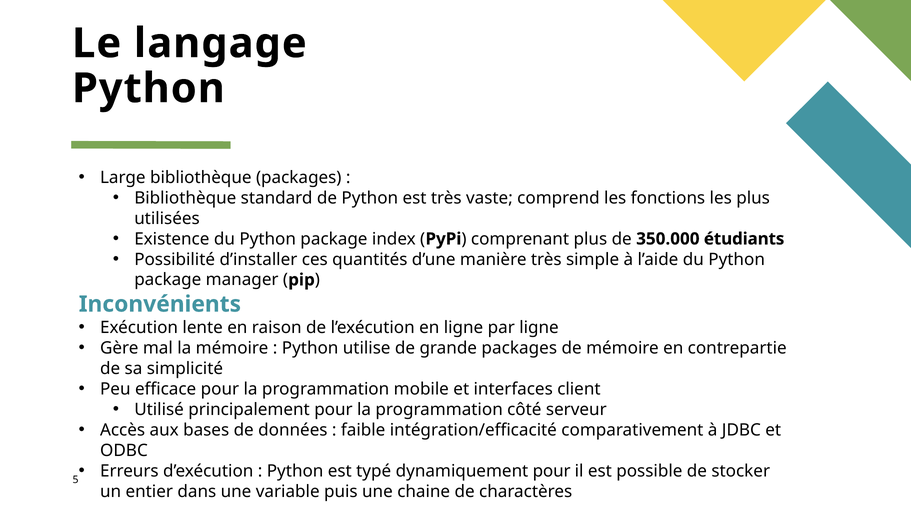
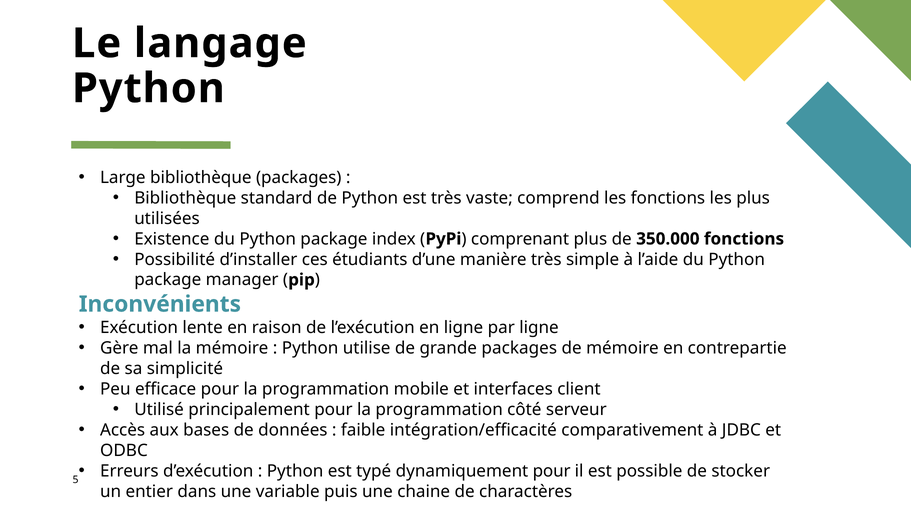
350.000 étudiants: étudiants -> fonctions (744, 239)
quantités: quantités -> étudiants (370, 260)
